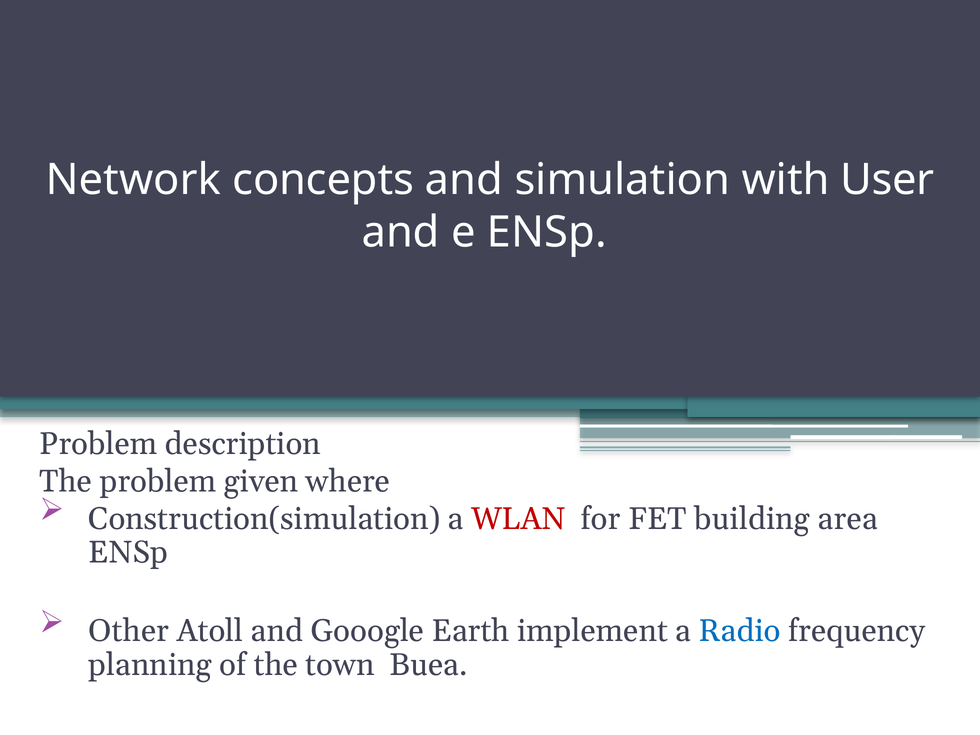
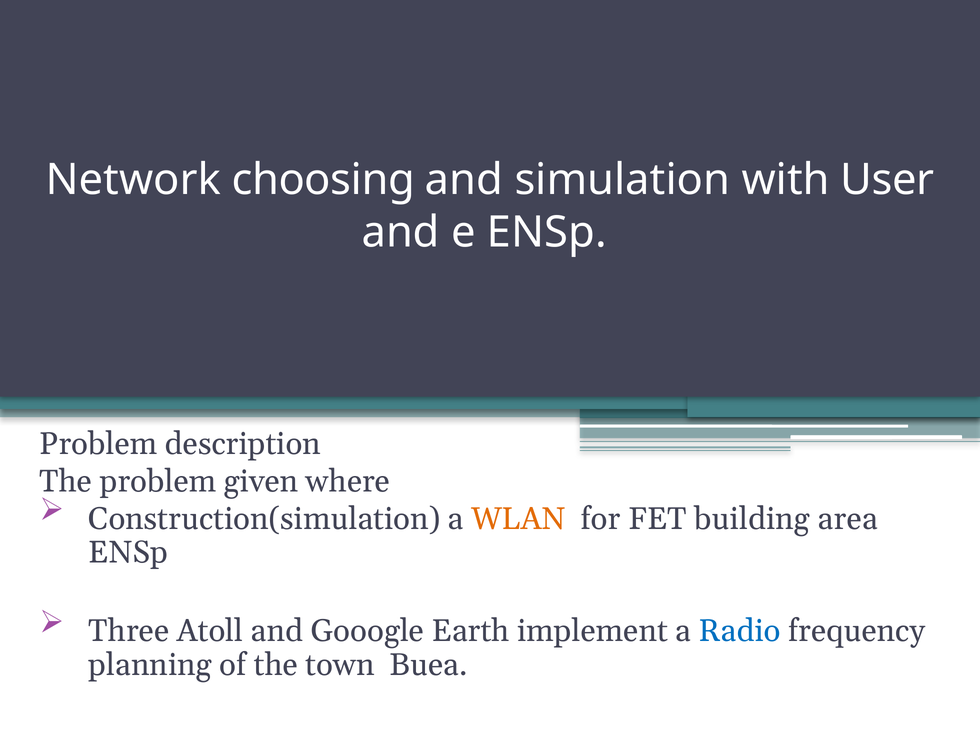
concepts: concepts -> choosing (323, 180)
WLAN colour: red -> orange (518, 519)
Other: Other -> Three (129, 631)
